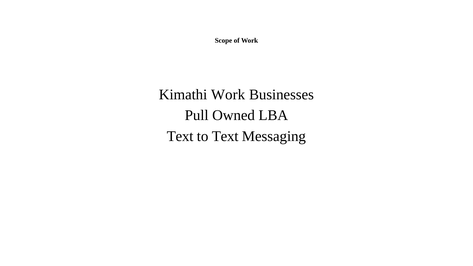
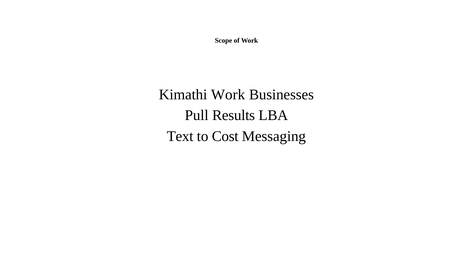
Owned: Owned -> Results (234, 115)
to Text: Text -> Cost (225, 136)
